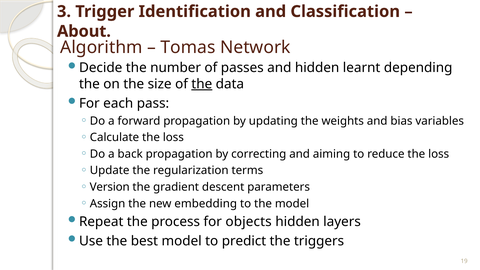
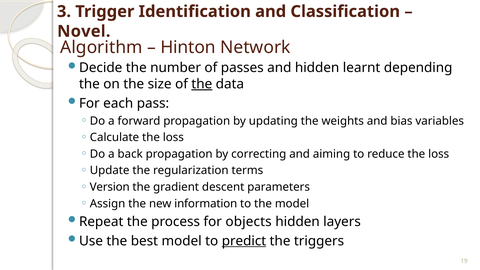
About: About -> Novel (84, 31)
Tomas: Tomas -> Hinton (188, 47)
embedding: embedding -> information (206, 204)
predict underline: none -> present (244, 241)
